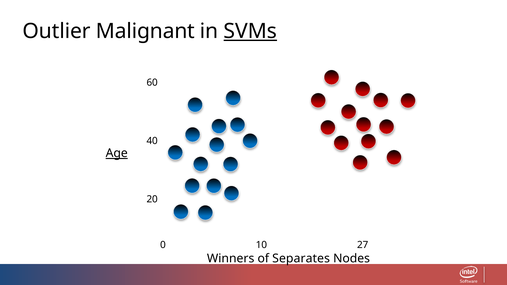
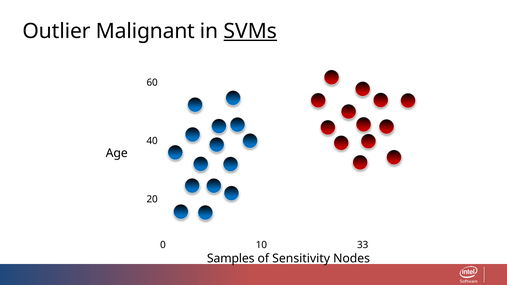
Age underline: present -> none (117, 153)
27: 27 -> 33 (363, 245)
Winners: Winners -> Samples (231, 259)
Separates: Separates -> Sensitivity (301, 259)
